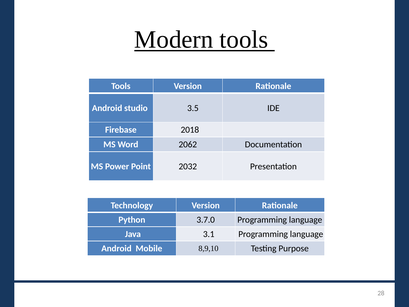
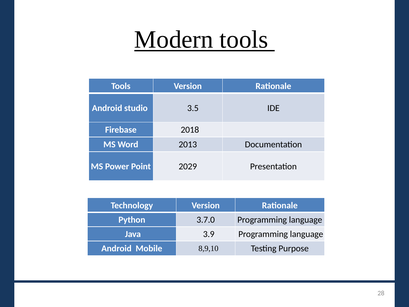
2062: 2062 -> 2013 (188, 145)
2032: 2032 -> 2029 (188, 166)
3.1: 3.1 -> 3.9 (209, 234)
